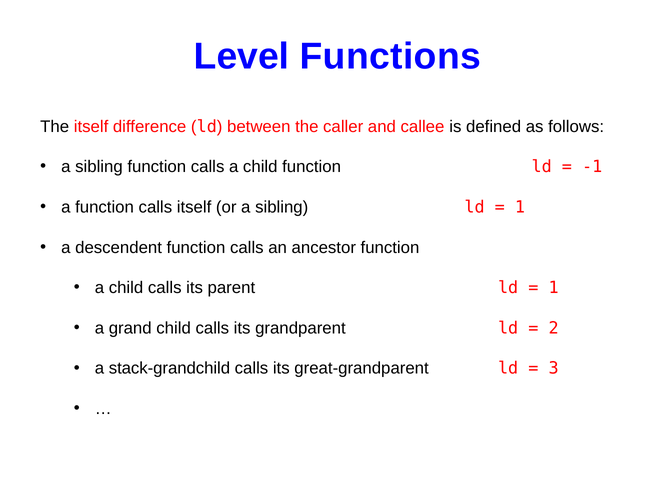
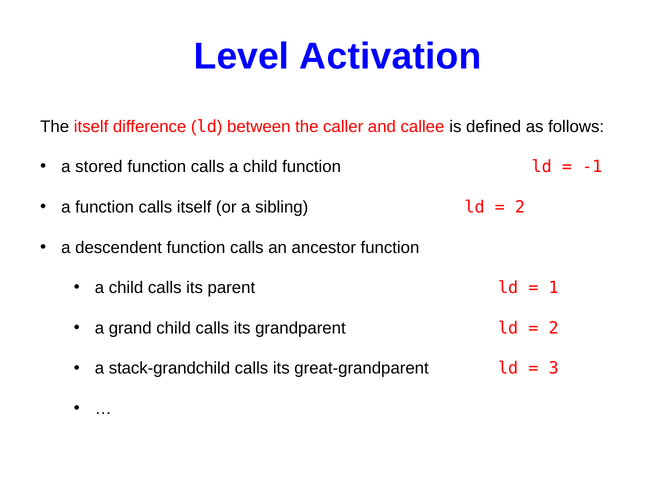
Functions: Functions -> Activation (391, 56)
sibling: sibling -> stored (99, 167)
1: 1 -> 2 (520, 207)
